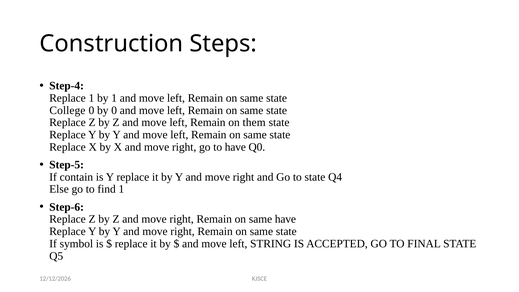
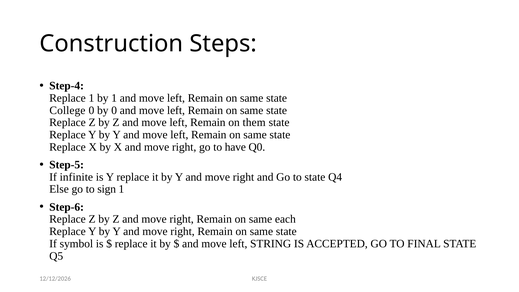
contain: contain -> infinite (76, 177)
find: find -> sign (107, 189)
same have: have -> each (285, 219)
